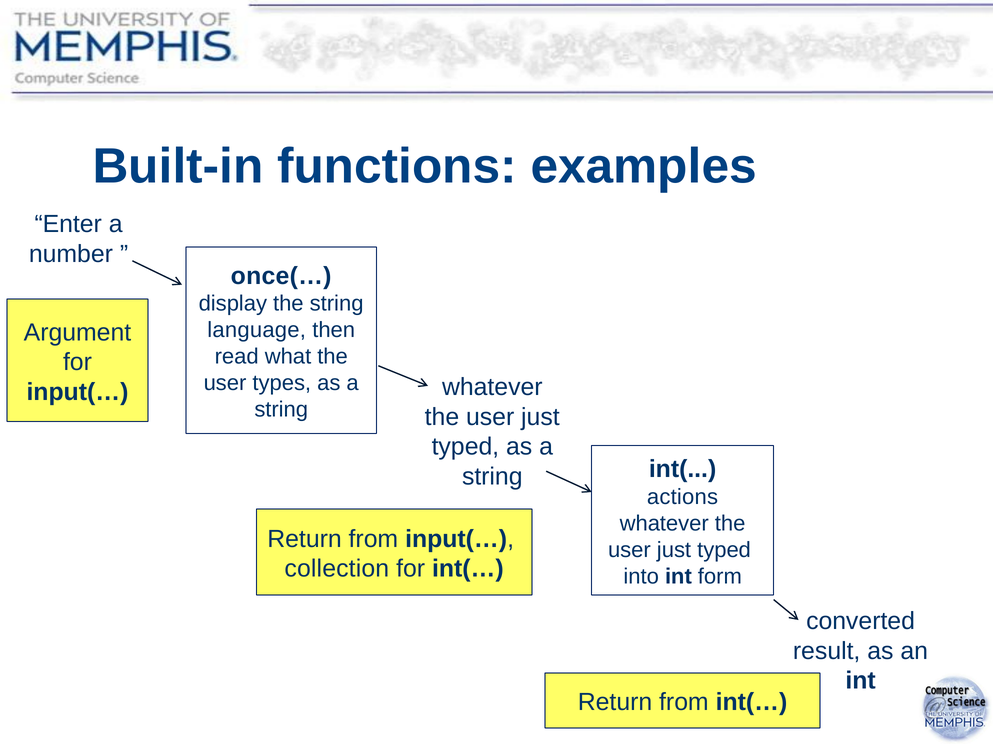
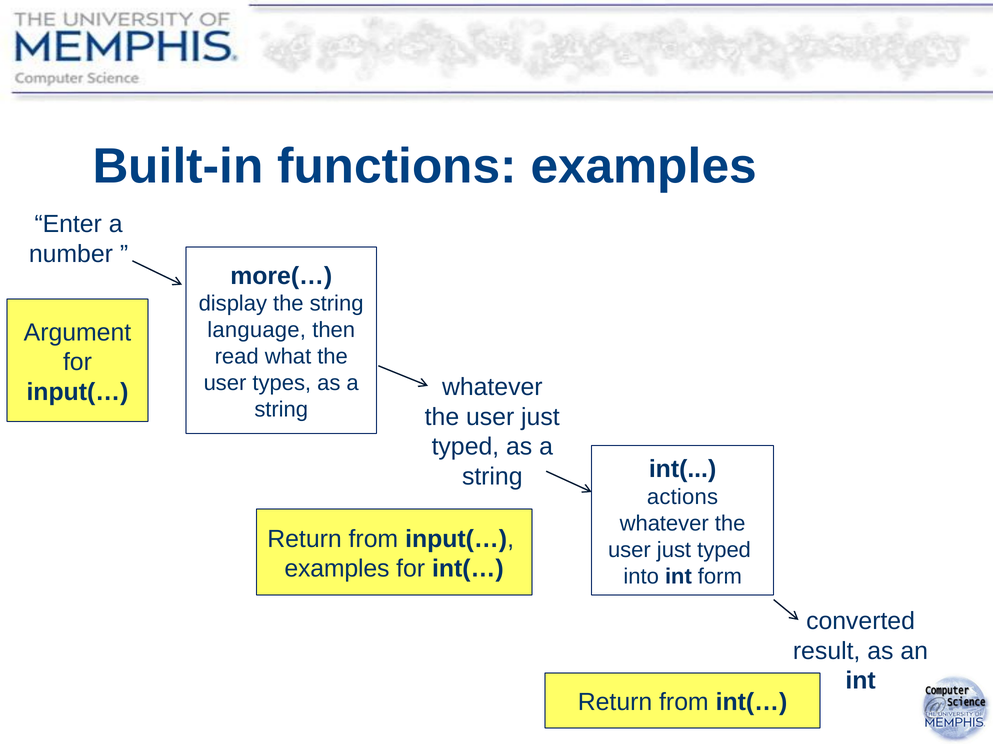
once(…: once(… -> more(… (281, 276)
collection: collection -> examples (337, 569)
